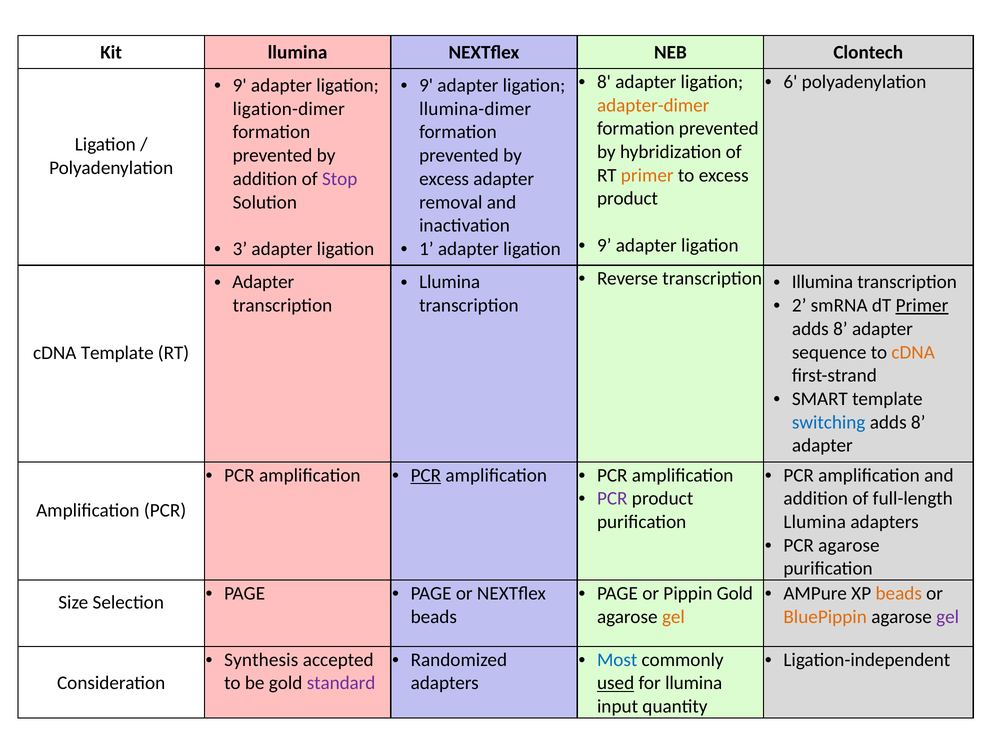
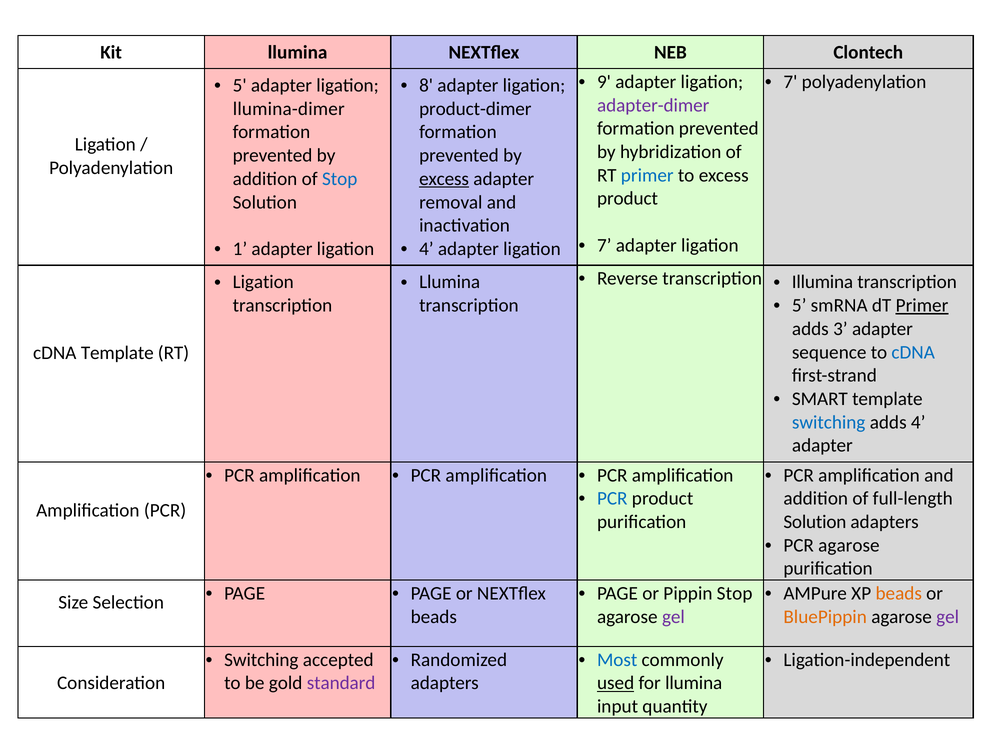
8: 8 -> 9 (604, 82)
6: 6 -> 7 (790, 82)
9: 9 -> 5 (240, 85)
9: 9 -> 8 (426, 85)
adapter-dimer colour: orange -> purple (653, 105)
ligation-dimer: ligation-dimer -> llumina-dimer (289, 109)
llumina-dimer: llumina-dimer -> product-dimer (475, 109)
primer colour: orange -> blue (647, 175)
Stop colour: purple -> blue (340, 179)
excess underline: none -> present (444, 179)
9: 9 -> 7 (604, 245)
3: 3 -> 1 (240, 249)
1: 1 -> 4 (426, 249)
Adapter: Adapter -> Ligation (263, 282)
2: 2 -> 5 (799, 305)
8: 8 -> 3 (840, 329)
cDNA colour: orange -> blue (913, 352)
8: 8 -> 4 (918, 422)
PCR underline: present -> none (426, 475)
PCR colour: purple -> blue (612, 498)
Llumina: Llumina -> Solution (815, 522)
Pippin Gold: Gold -> Stop (735, 593)
gel colour: orange -> purple (673, 616)
Synthesis: Synthesis -> Switching (261, 659)
